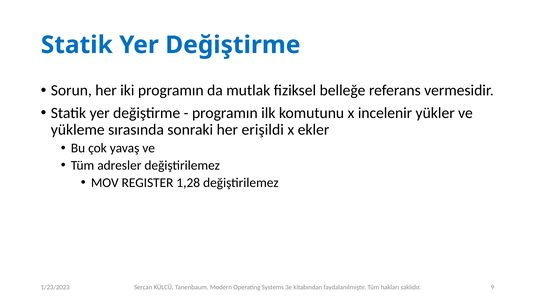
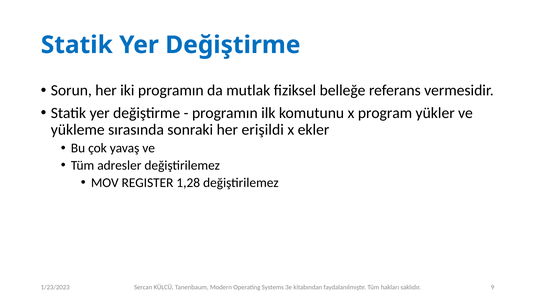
incelenir: incelenir -> program (385, 113)
